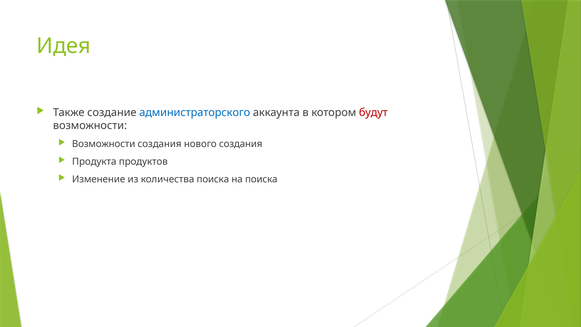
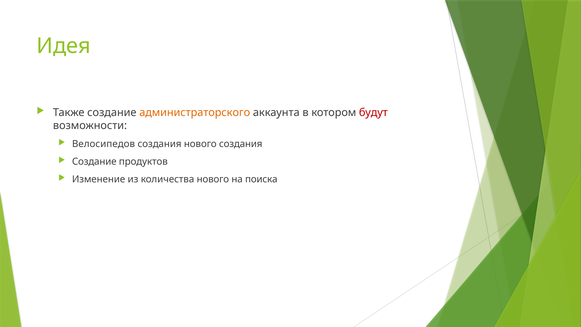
администраторского colour: blue -> orange (195, 112)
Возможности: Возможности -> Велосипедов (104, 144)
Продукта: Продукта -> Создание (94, 161)
количества поиска: поиска -> нового (213, 179)
